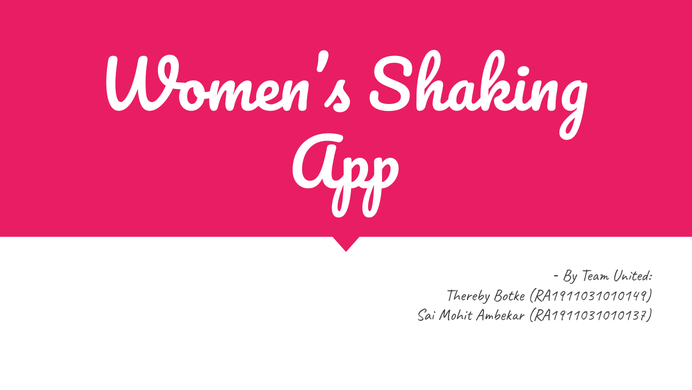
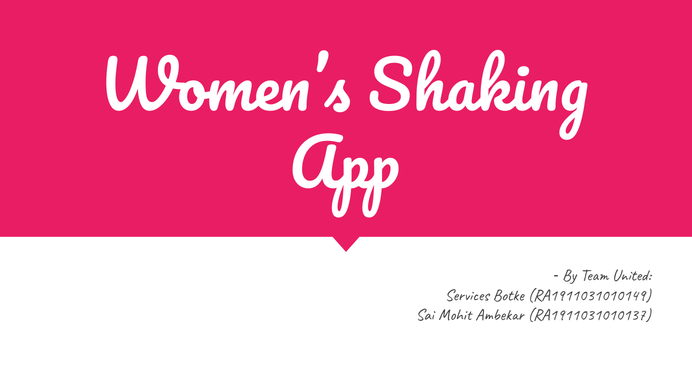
Thereby: Thereby -> Services (467, 295)
